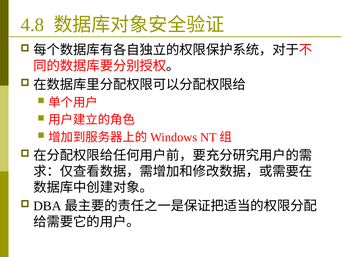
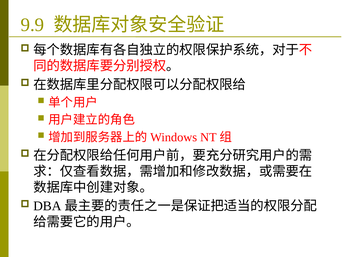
4.8: 4.8 -> 9.9 (32, 25)
